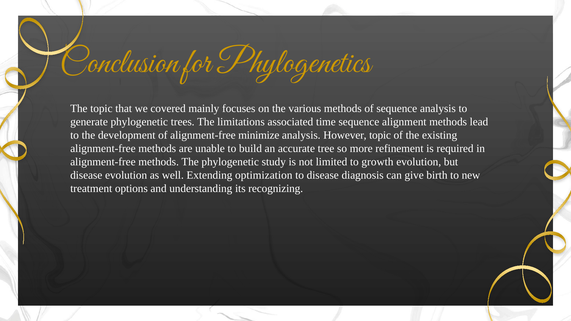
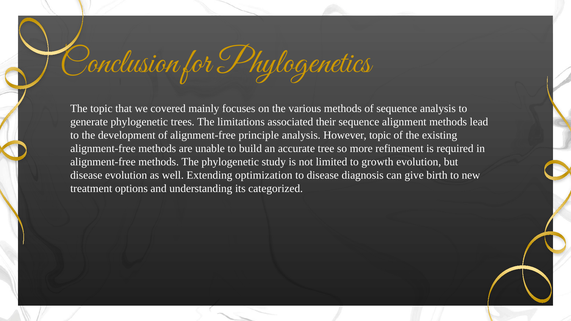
time: time -> their (326, 122)
minimize: minimize -> principle (259, 135)
recognizing: recognizing -> categorized (276, 189)
